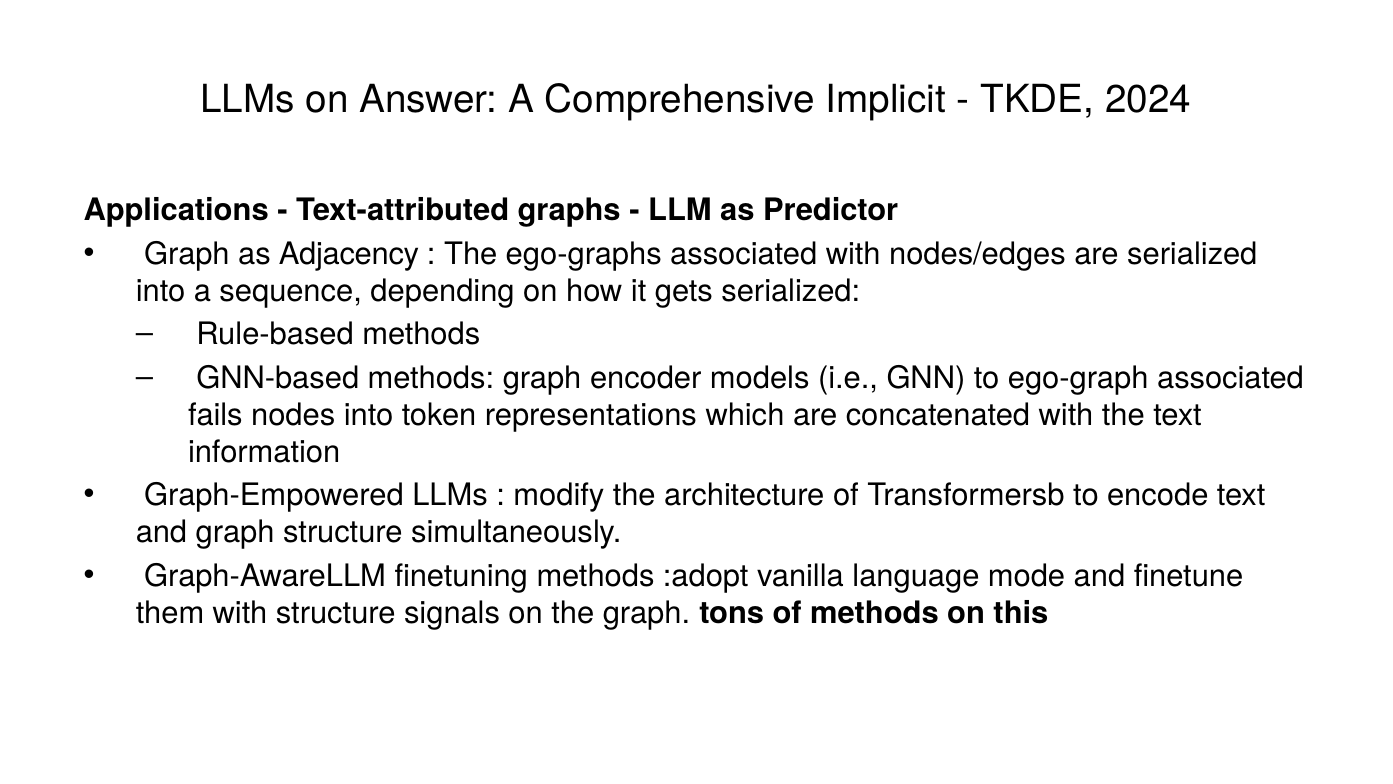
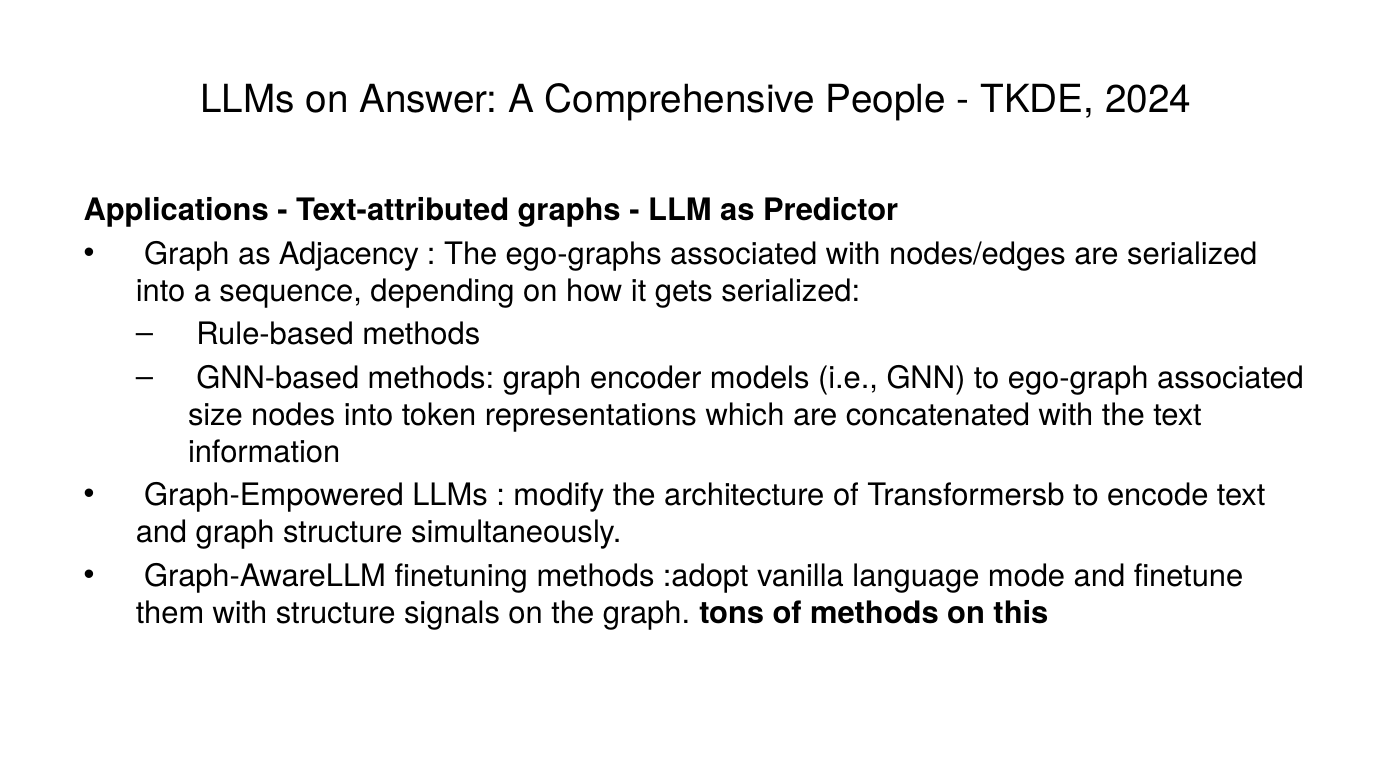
Implicit: Implicit -> People (886, 99)
fails: fails -> size (215, 415)
